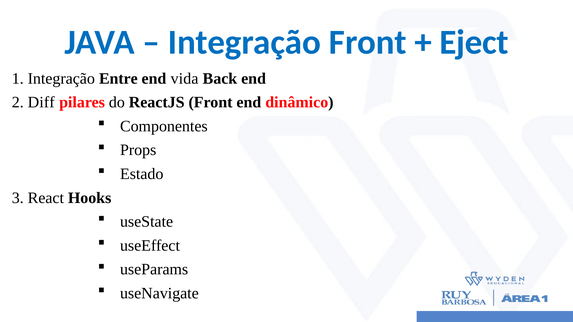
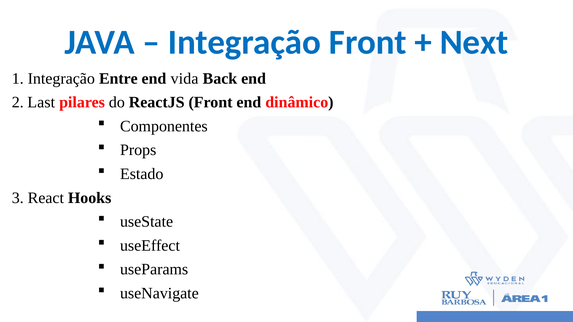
Eject: Eject -> Next (474, 42)
Diff: Diff -> Last (41, 102)
